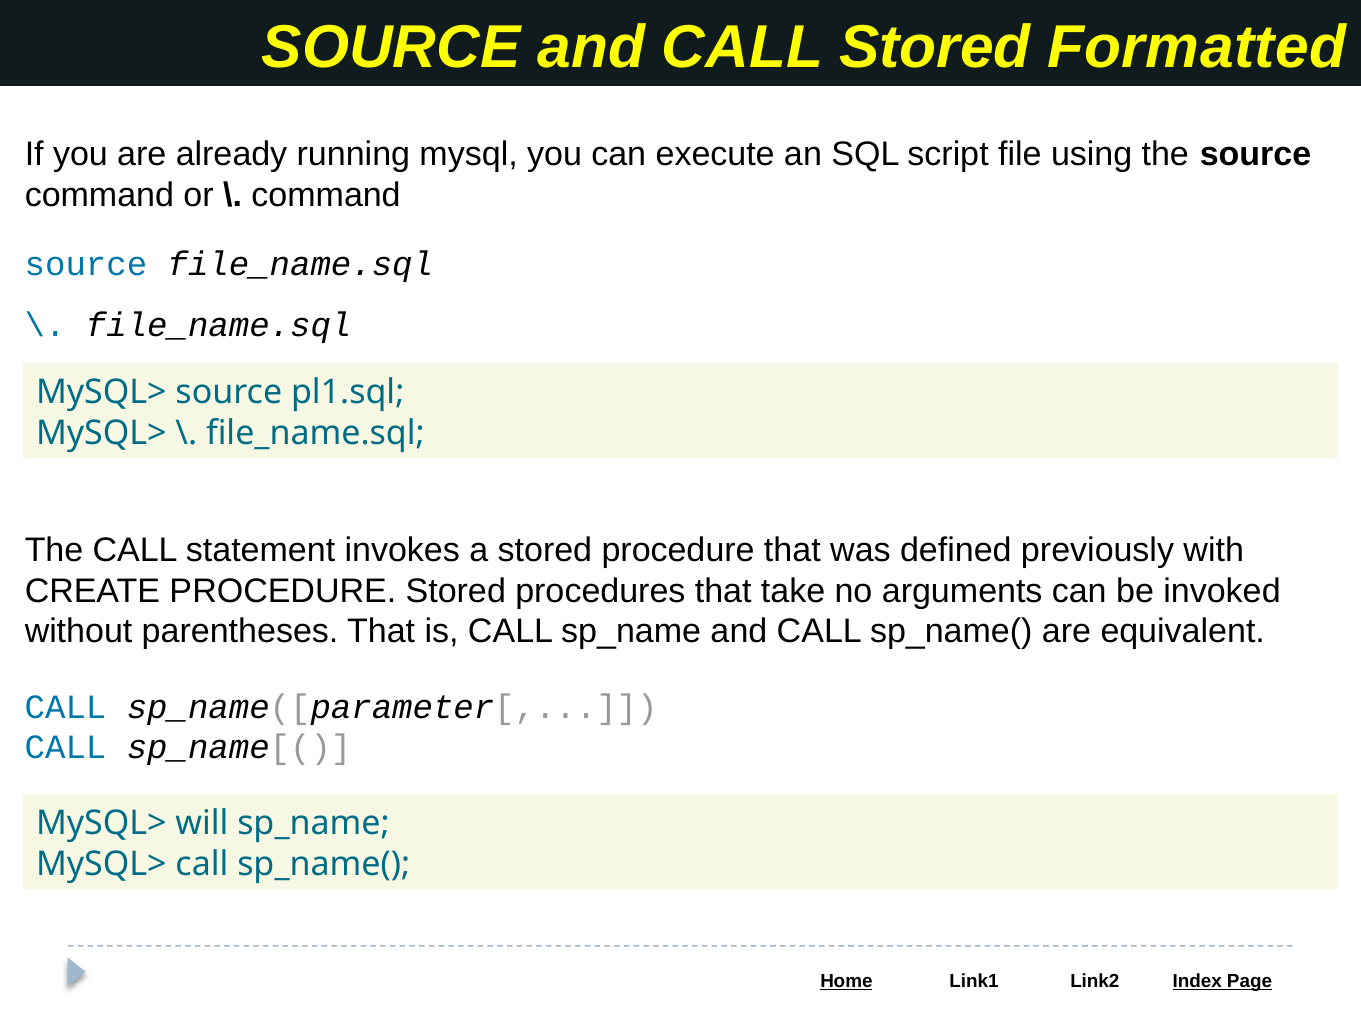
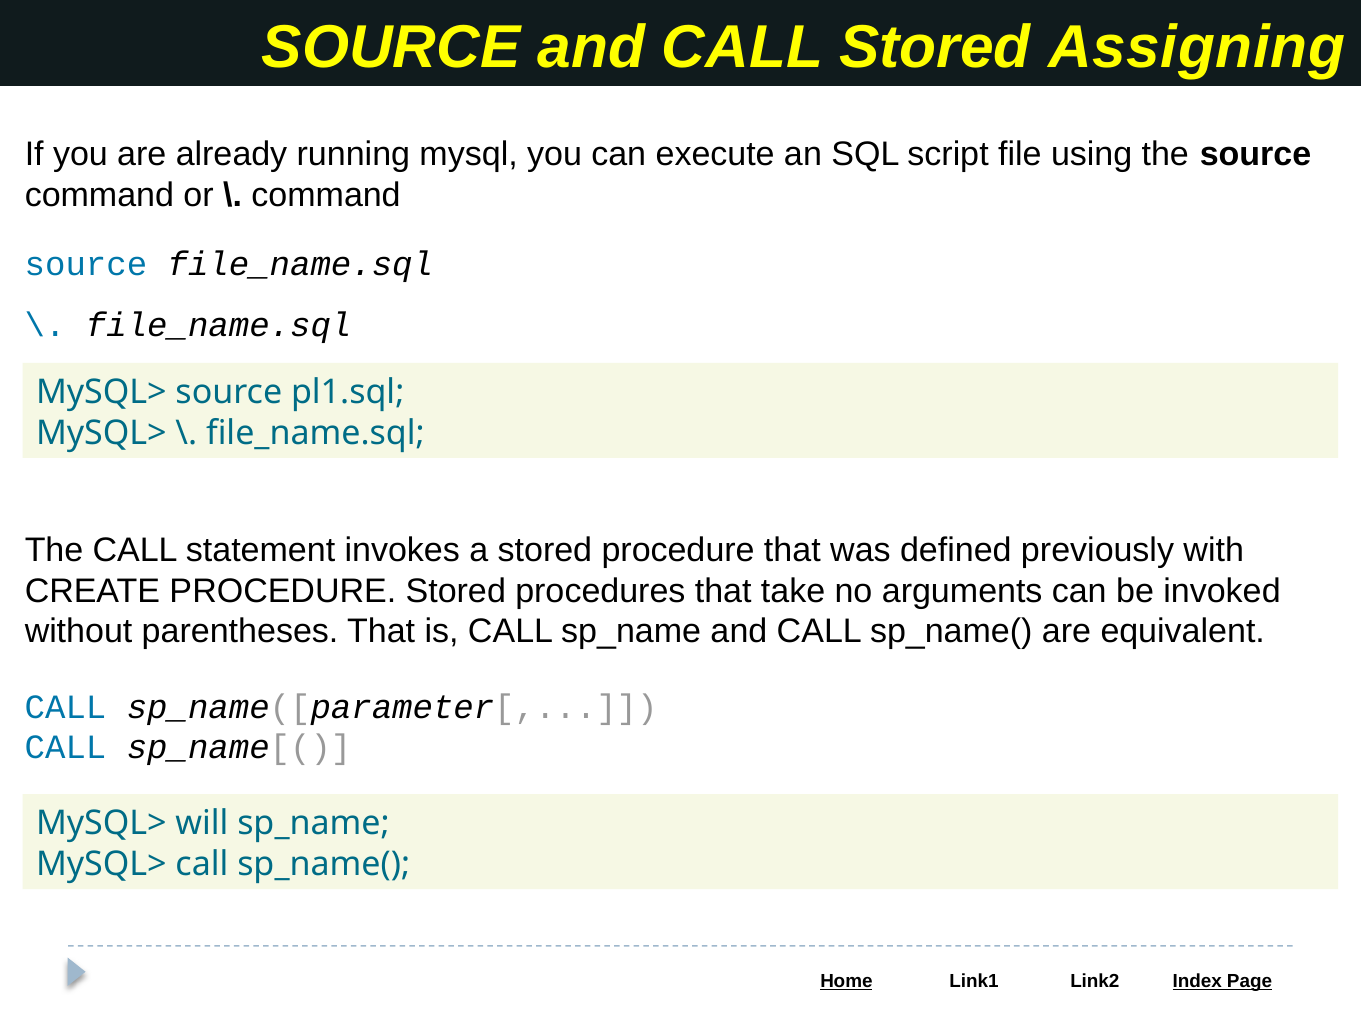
Formatted: Formatted -> Assigning (1197, 47)
